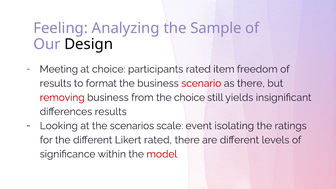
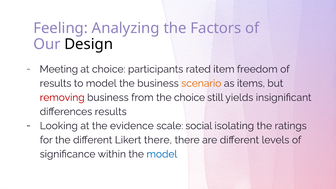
Sample: Sample -> Factors (216, 28)
to format: format -> model (101, 83)
scenario colour: red -> orange (201, 83)
as there: there -> items (251, 83)
scenarios: scenarios -> evidence (132, 126)
event: event -> social (199, 126)
Likert rated: rated -> there (158, 140)
model colour: red -> blue (162, 154)
